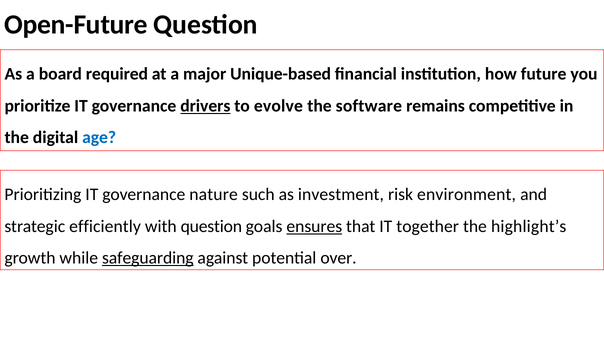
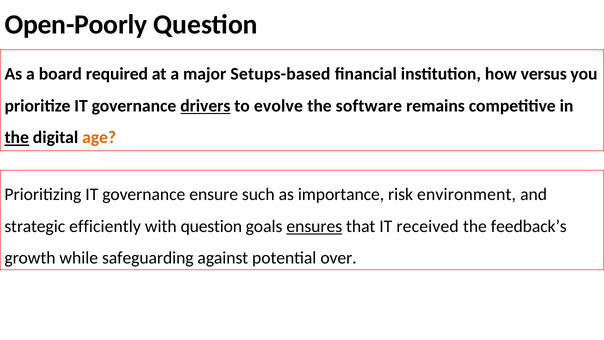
Open-Future: Open-Future -> Open-Poorly (76, 25)
Unique-based: Unique-based -> Setups-based (280, 74)
future: future -> versus (544, 74)
the underline: none -> present (17, 138)
age colour: blue -> orange (99, 138)
nature: nature -> ensure (214, 194)
investment: investment -> importance (341, 194)
together: together -> received (428, 226)
highlight’s: highlight’s -> feedback’s (529, 226)
safeguarding underline: present -> none (148, 258)
